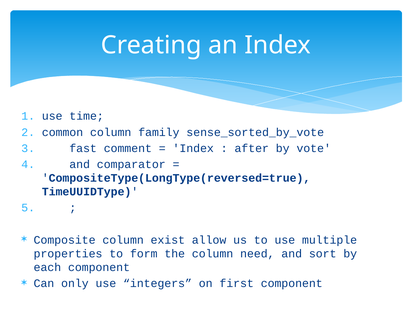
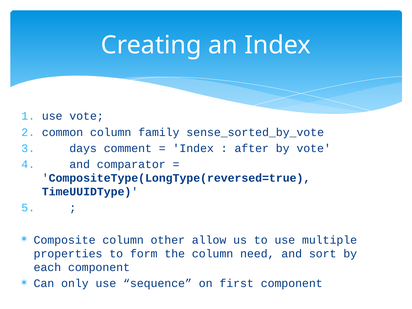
use time: time -> vote (87, 116)
fast: fast -> days (83, 148)
exist: exist -> other (168, 240)
integers: integers -> sequence (158, 284)
